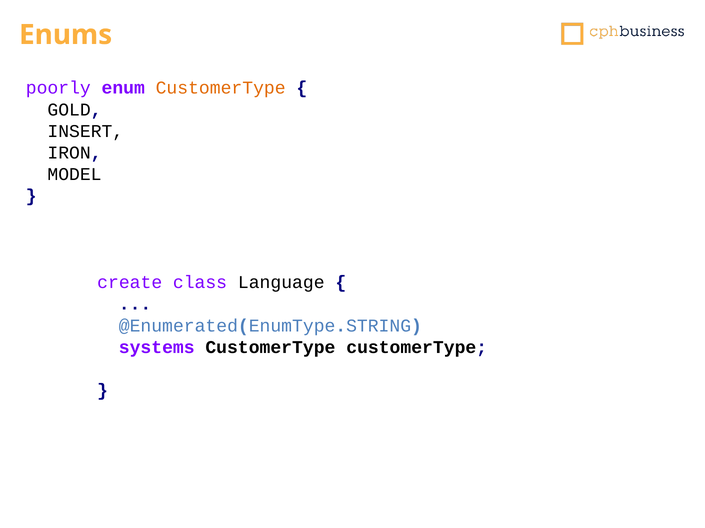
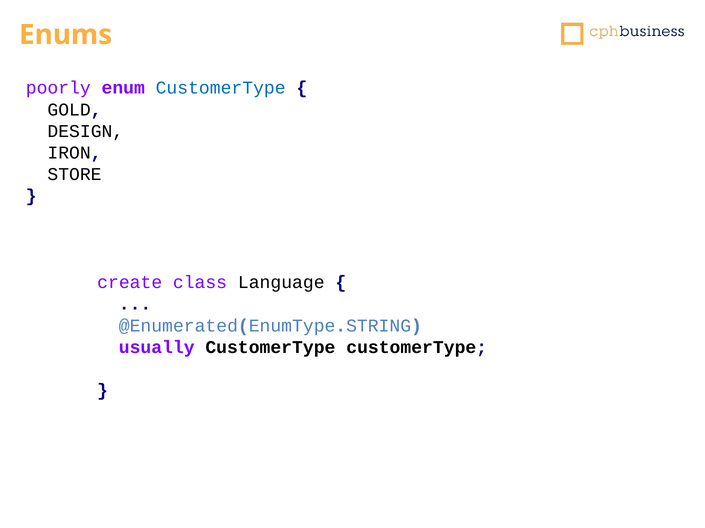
CustomerType colour: orange -> blue (221, 88)
INSERT: INSERT -> DESIGN (85, 131)
MODEL: MODEL -> STORE (74, 175)
systems: systems -> usually (157, 348)
